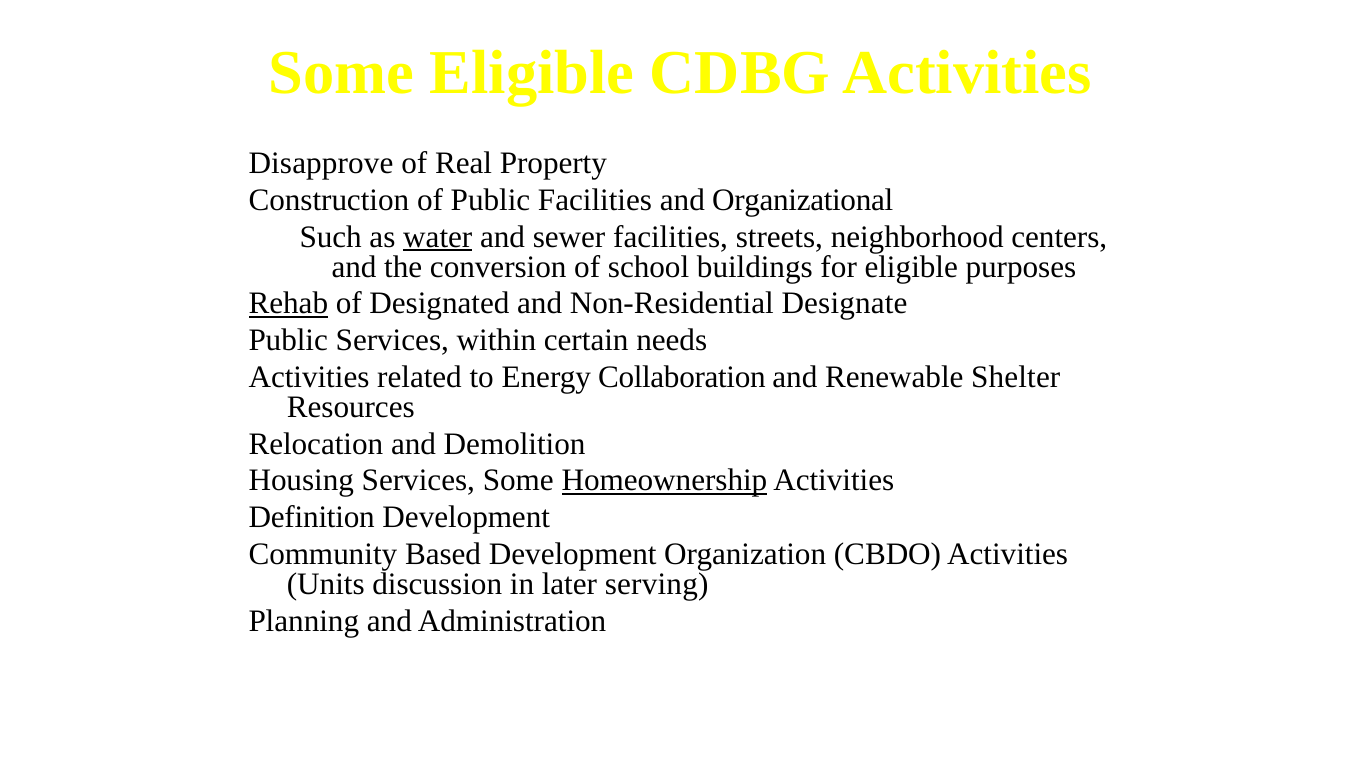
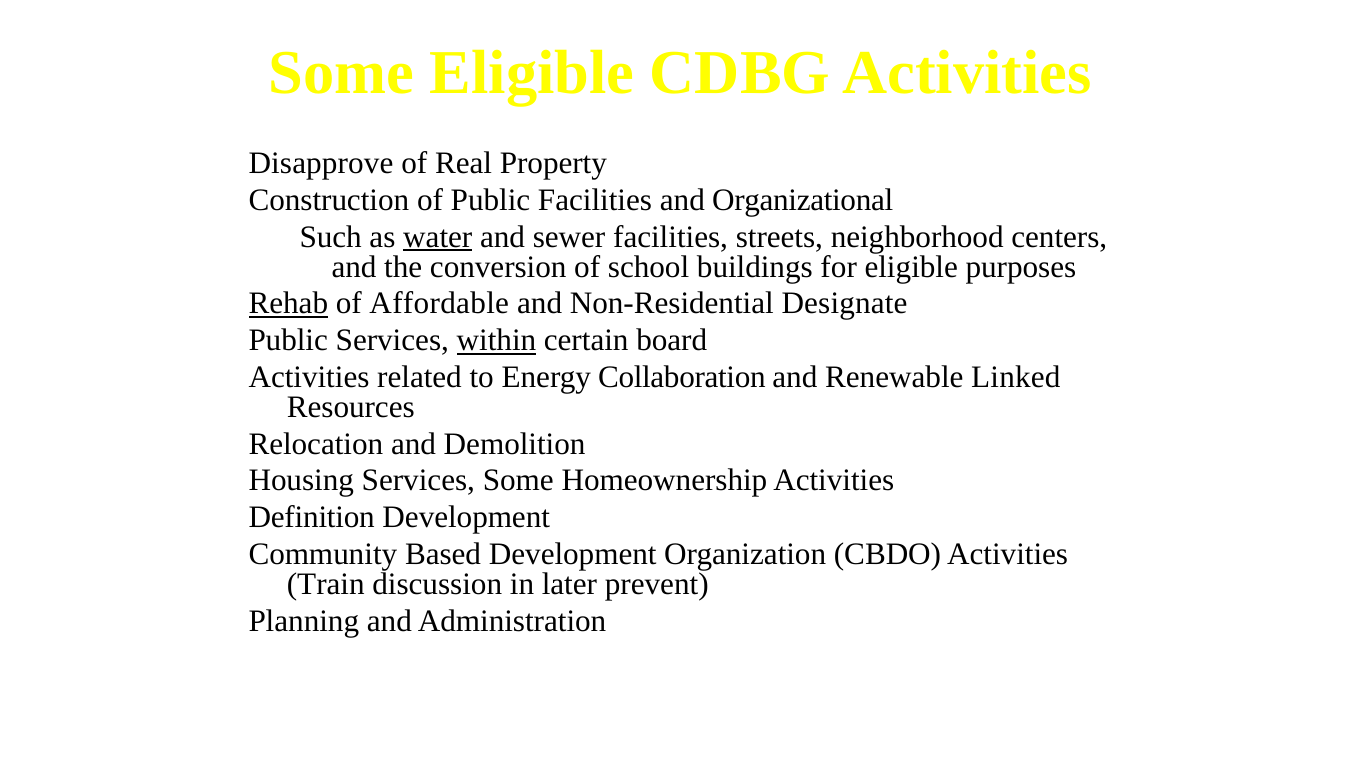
Designated: Designated -> Affordable (439, 304)
within underline: none -> present (496, 340)
needs: needs -> board (672, 340)
Shelter: Shelter -> Linked (1016, 377)
Homeownership underline: present -> none (664, 481)
Units: Units -> Train (326, 584)
serving: serving -> prevent (657, 584)
